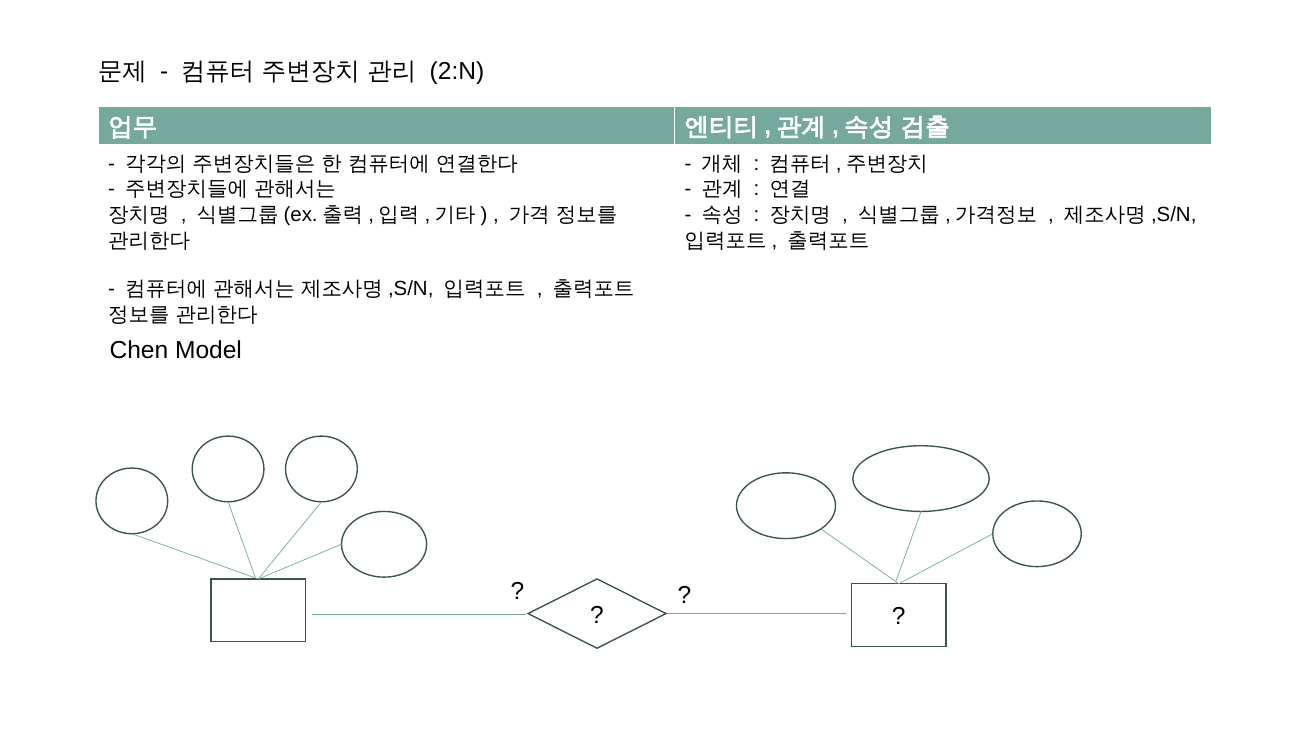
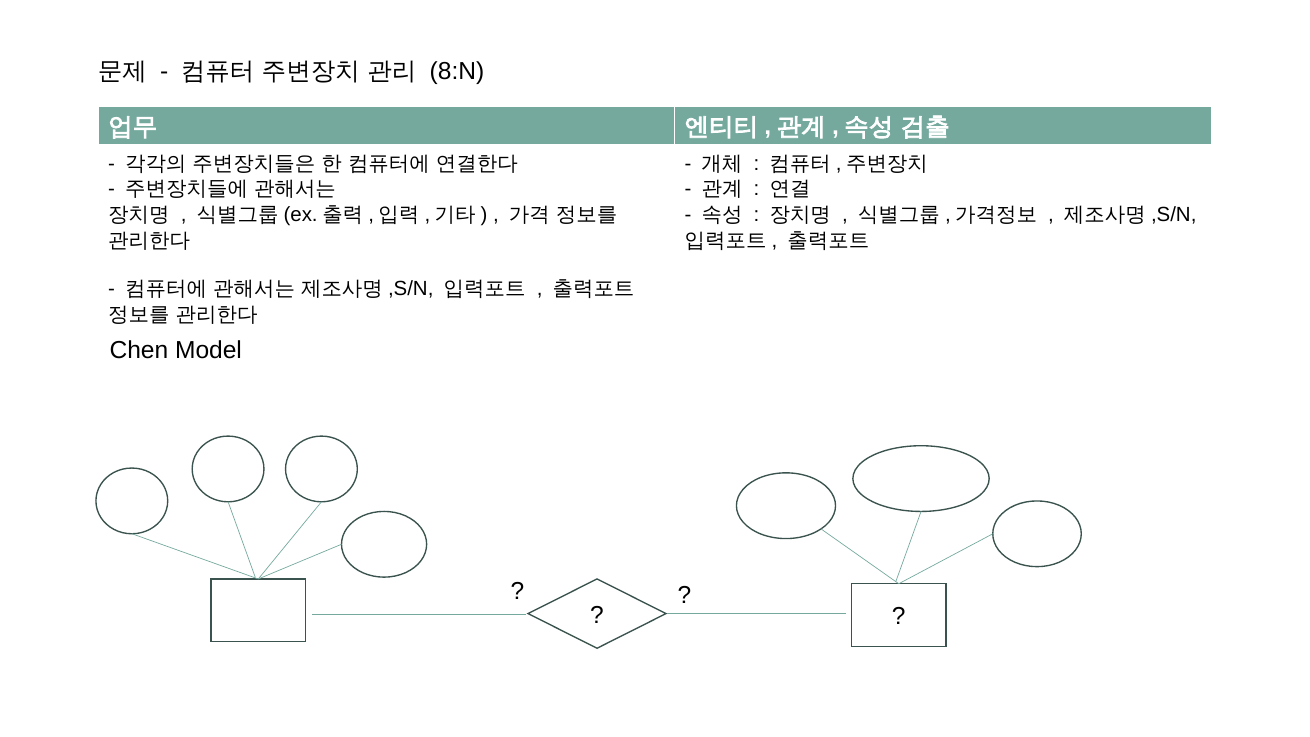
2:N: 2:N -> 8:N (457, 71)
